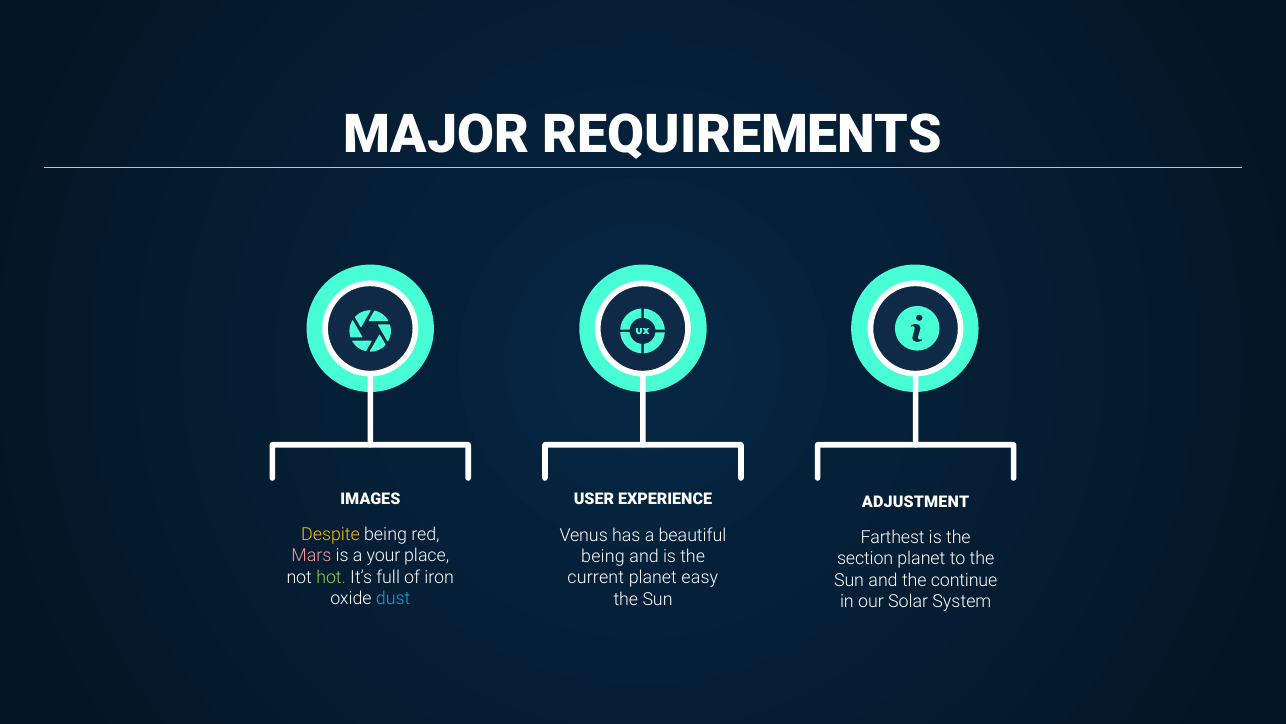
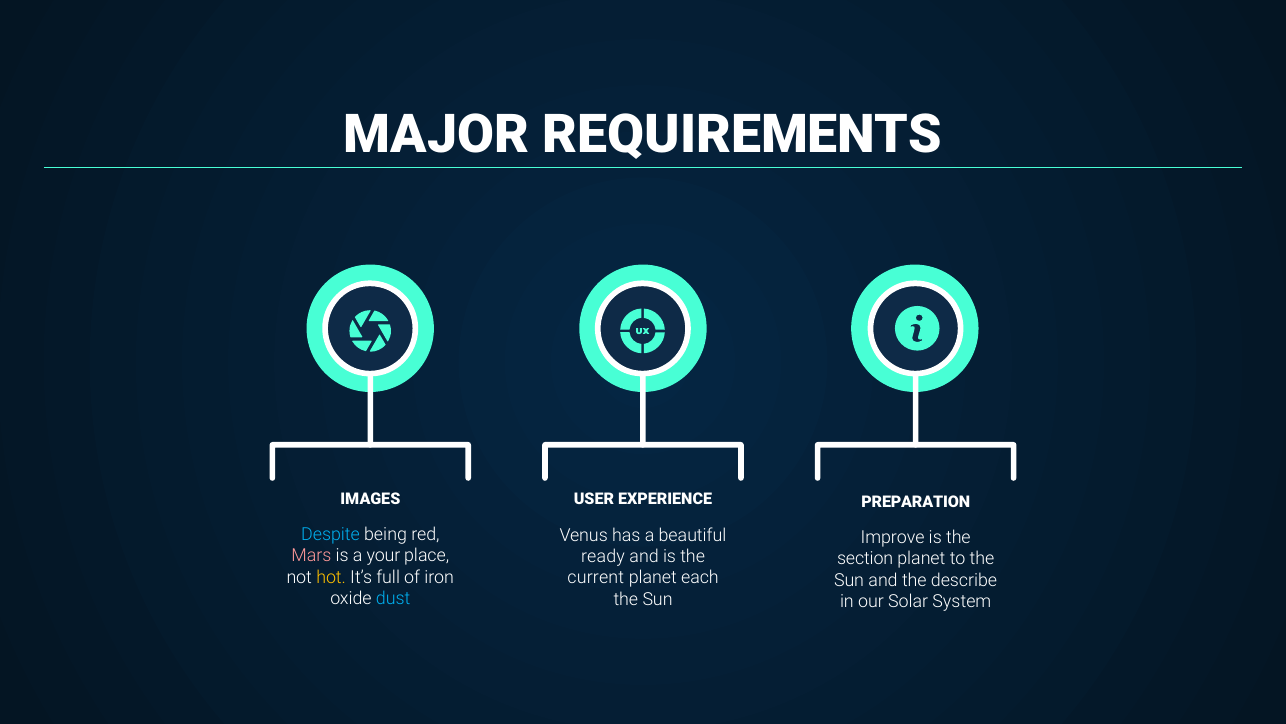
ADJUSTMENT: ADJUSTMENT -> PREPARATION (916, 502)
Despite colour: yellow -> light blue (331, 534)
Farthest: Farthest -> Improve (893, 537)
being: being -> ready (603, 556)
hot colour: light green -> yellow (331, 577)
easy: easy -> each (700, 578)
continue: continue -> describe (964, 580)
